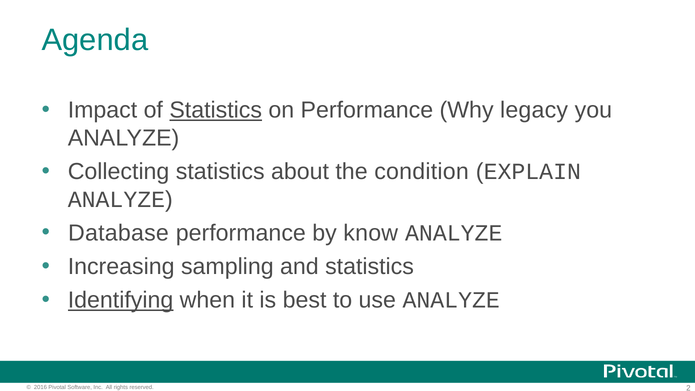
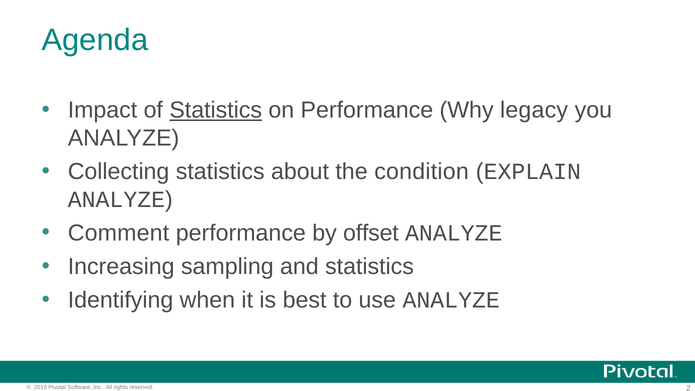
Database: Database -> Comment (118, 233)
know: know -> offset (371, 233)
Identifying underline: present -> none (121, 300)
